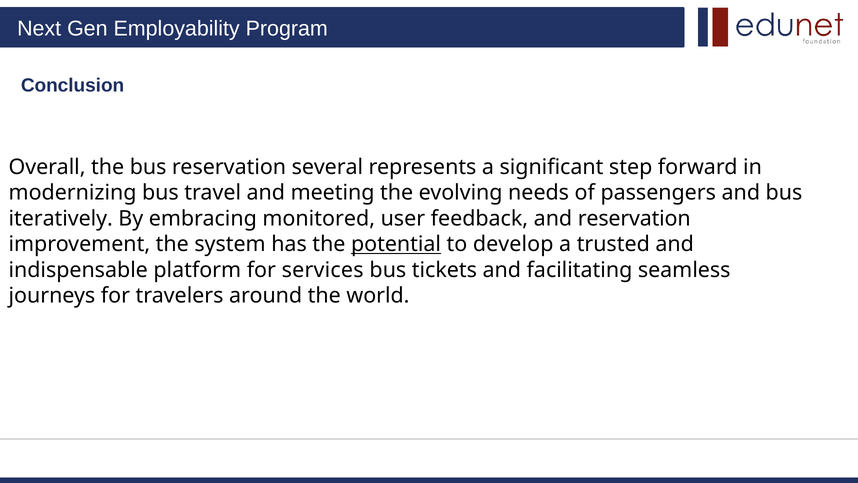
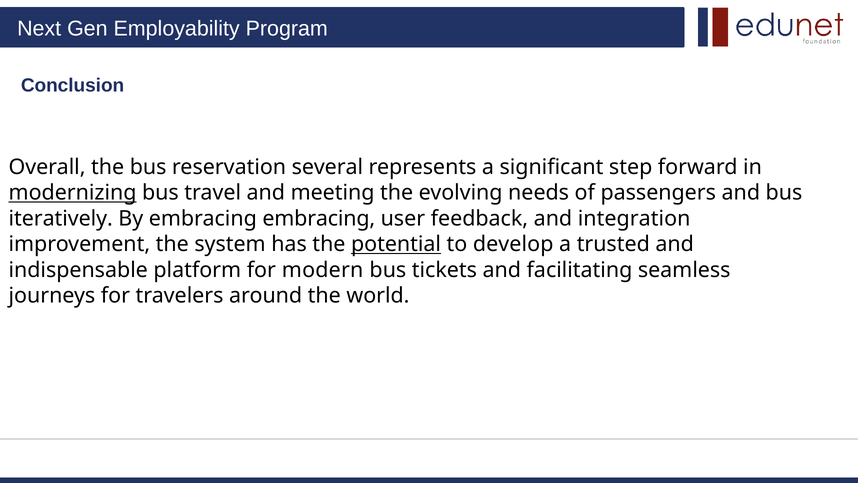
modernizing underline: none -> present (73, 193)
embracing monitored: monitored -> embracing (319, 218)
and reservation: reservation -> integration (634, 218)
services: services -> modern (323, 270)
